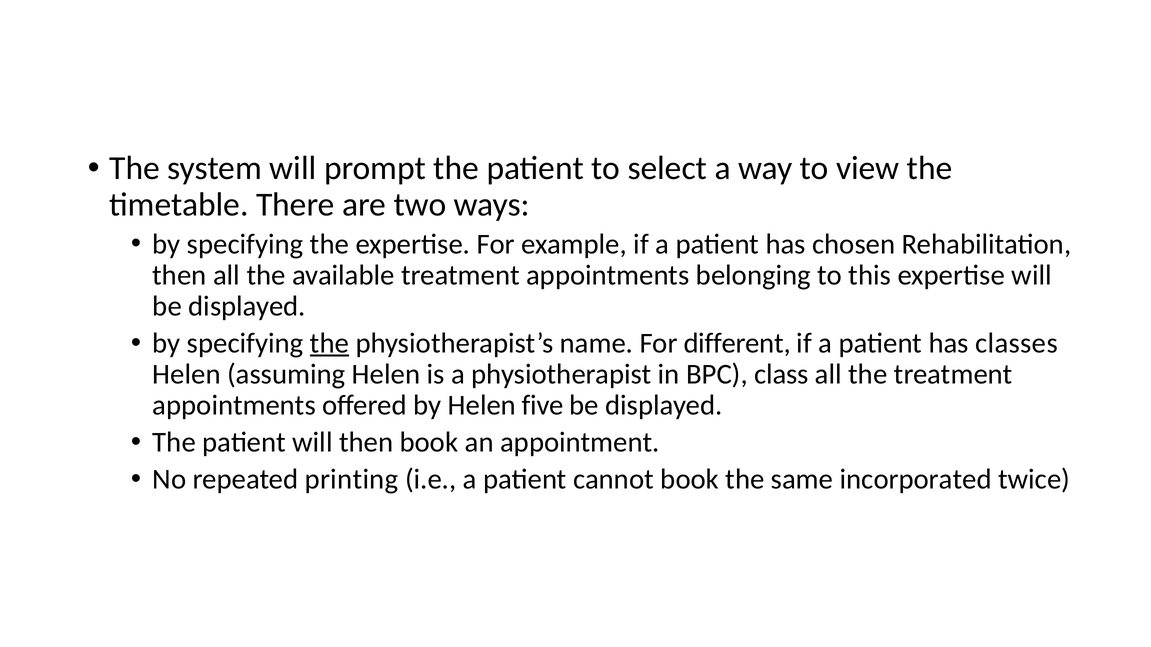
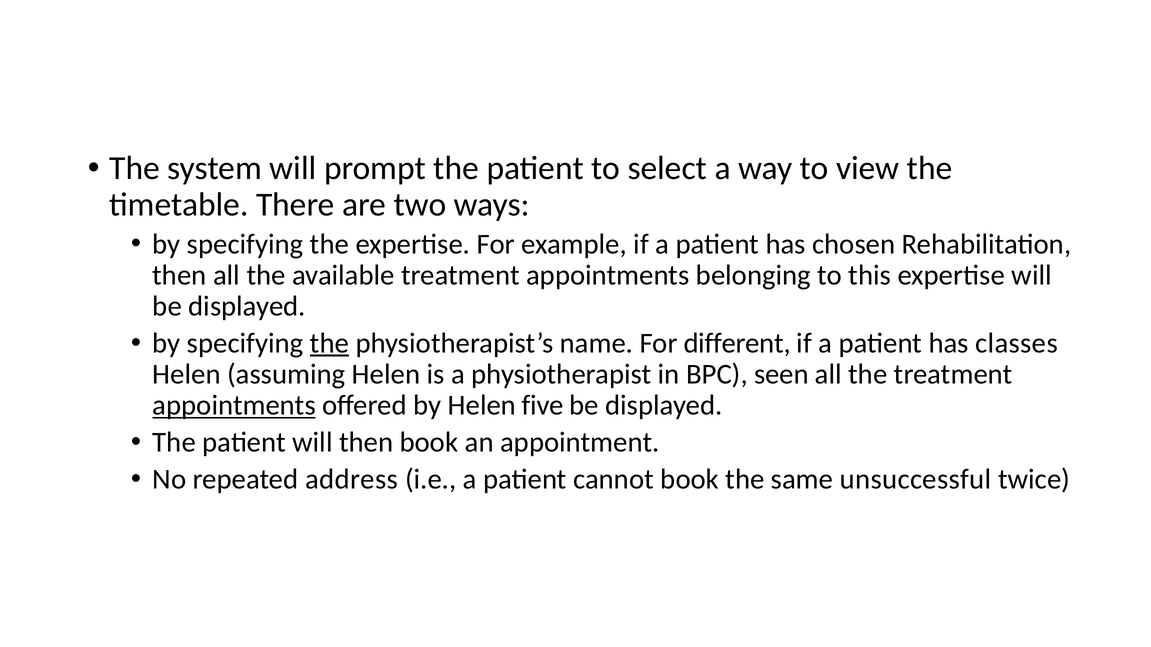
class: class -> seen (781, 375)
appointments underline: none -> present (234, 406)
printing: printing -> address (352, 480)
incorporated: incorporated -> unsuccessful (916, 480)
